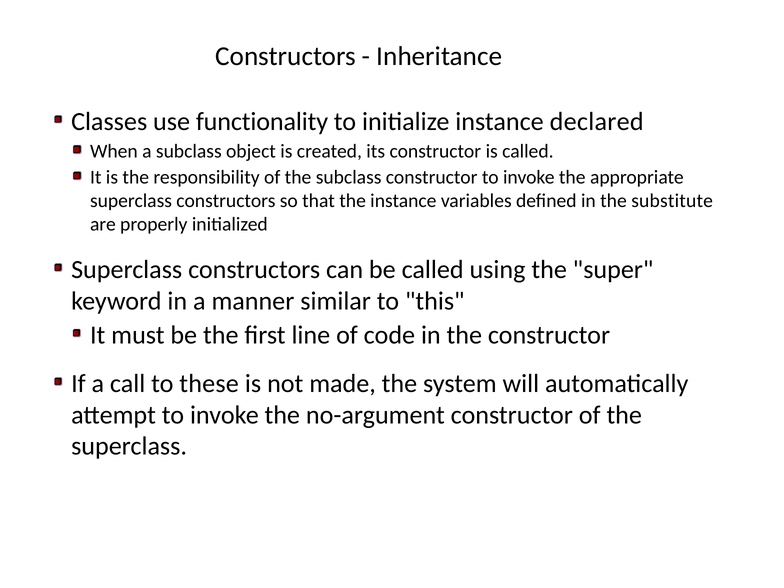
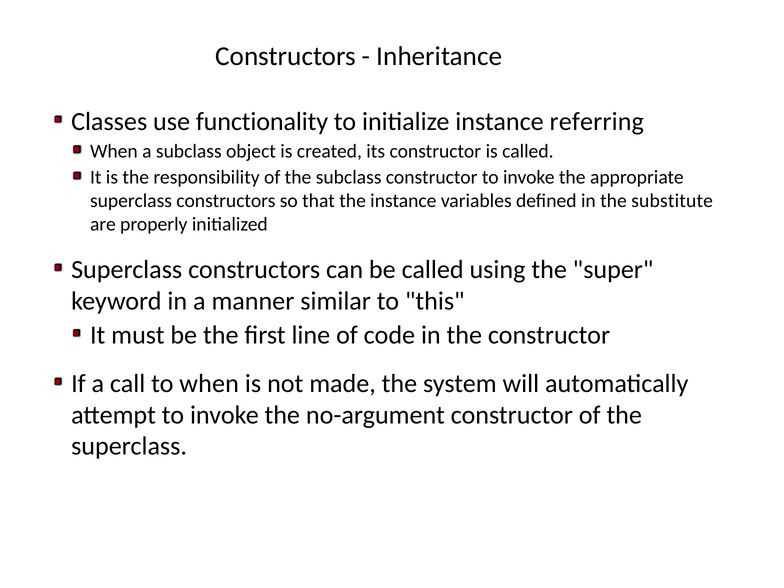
declared: declared -> referring (597, 121)
to these: these -> when (209, 384)
